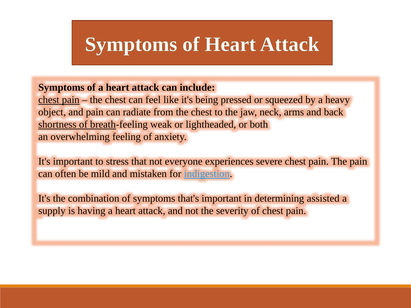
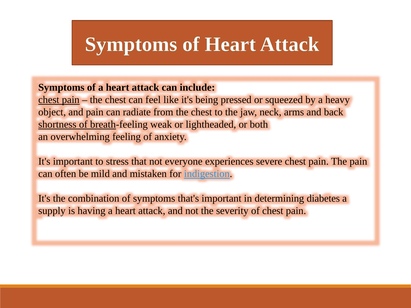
assisted: assisted -> diabetes (323, 199)
